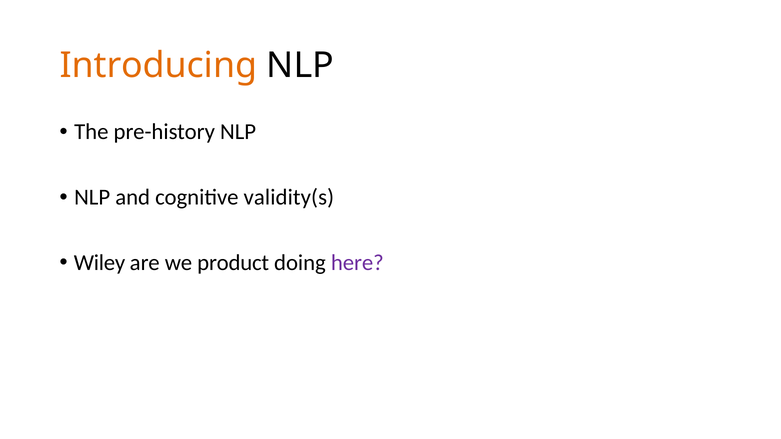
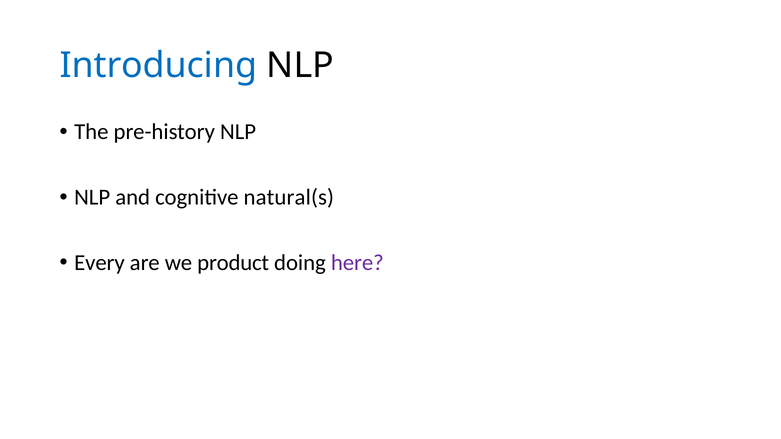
Introducing colour: orange -> blue (158, 66)
validity(s: validity(s -> natural(s (289, 198)
Wiley: Wiley -> Every (99, 263)
